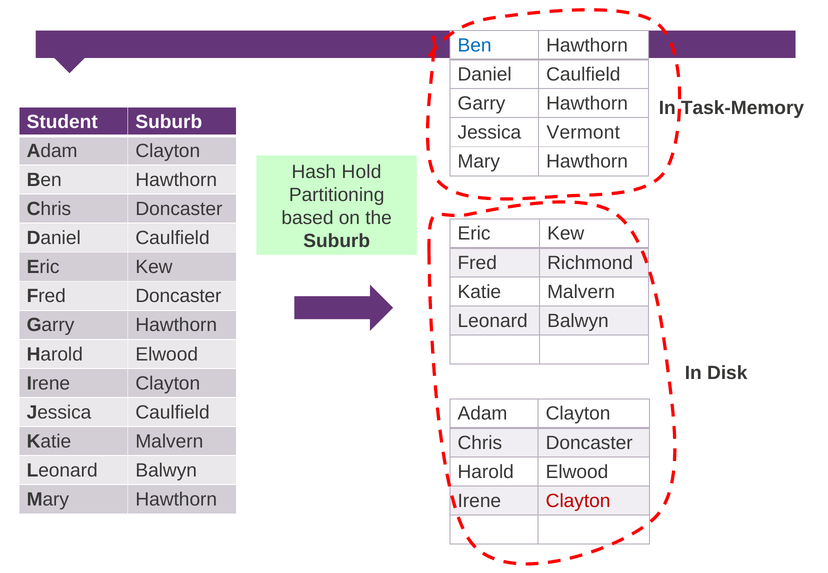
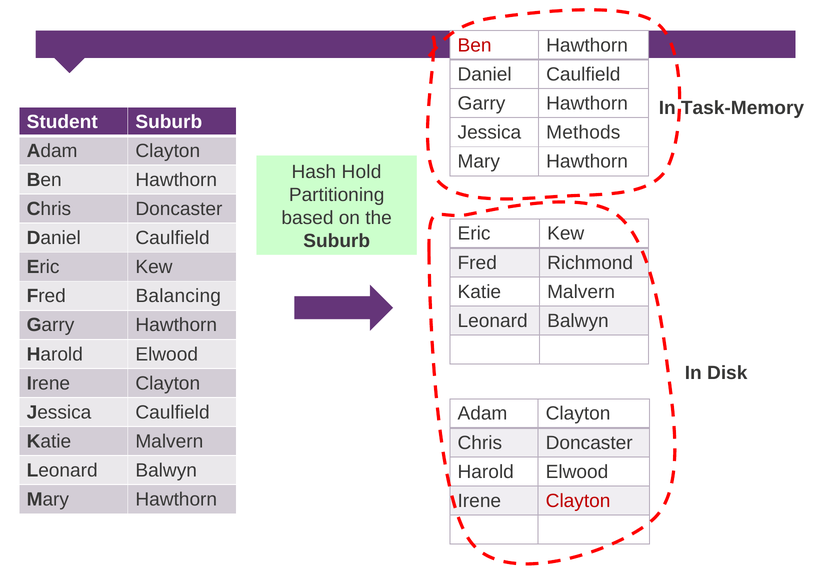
Ben colour: blue -> red (475, 45)
Vermont: Vermont -> Methods (583, 133)
Fred Doncaster: Doncaster -> Balancing (178, 296)
